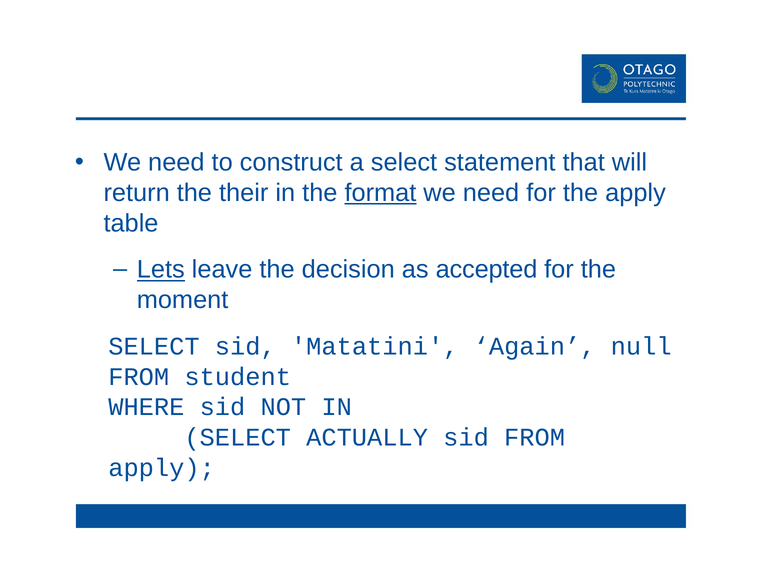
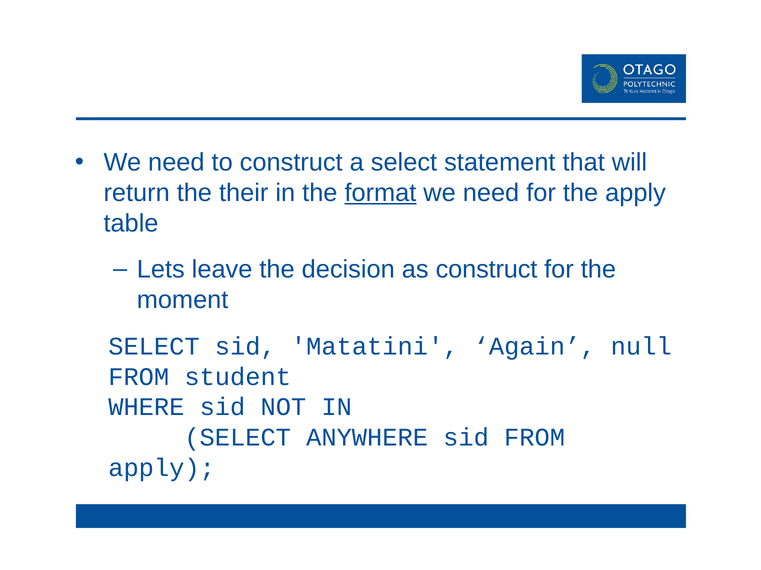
Lets underline: present -> none (161, 270)
as accepted: accepted -> construct (487, 270)
ACTUALLY: ACTUALLY -> ANYWHERE (367, 438)
